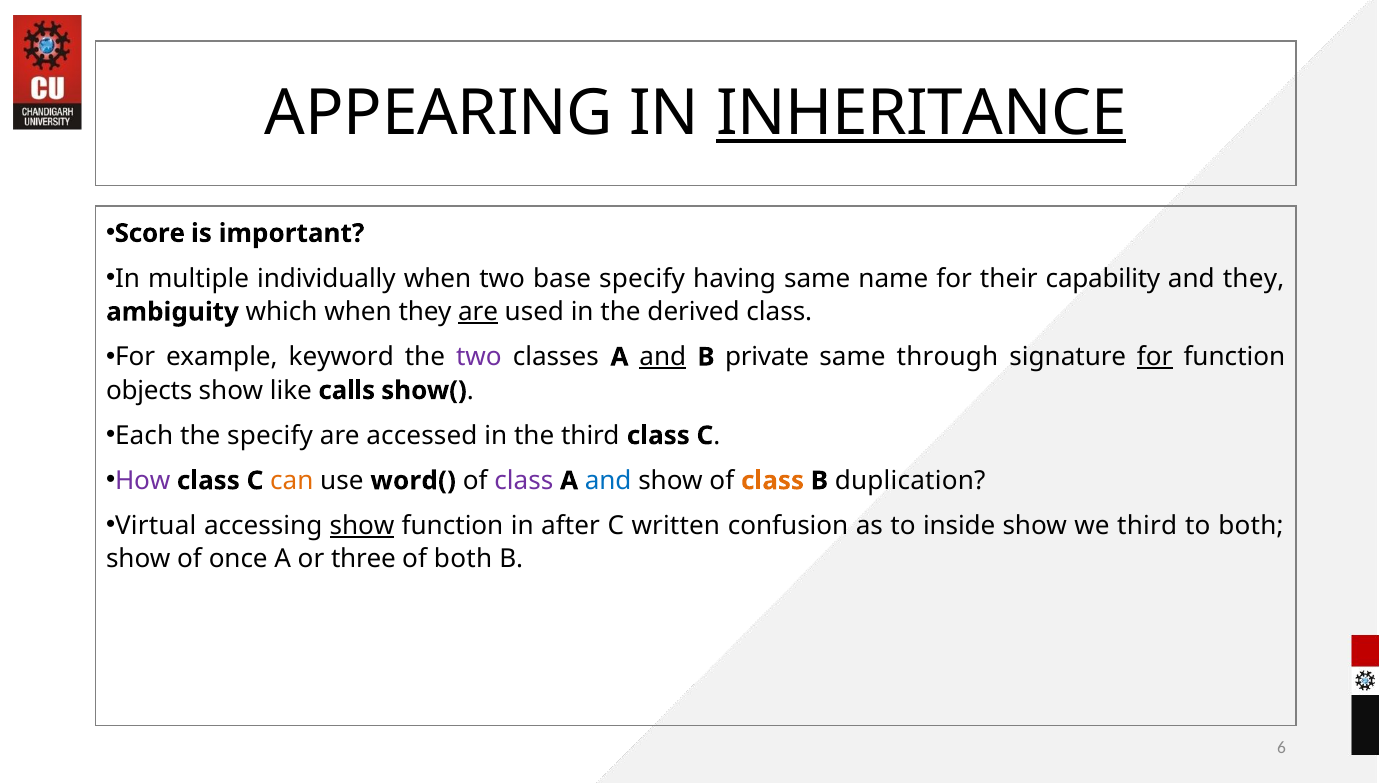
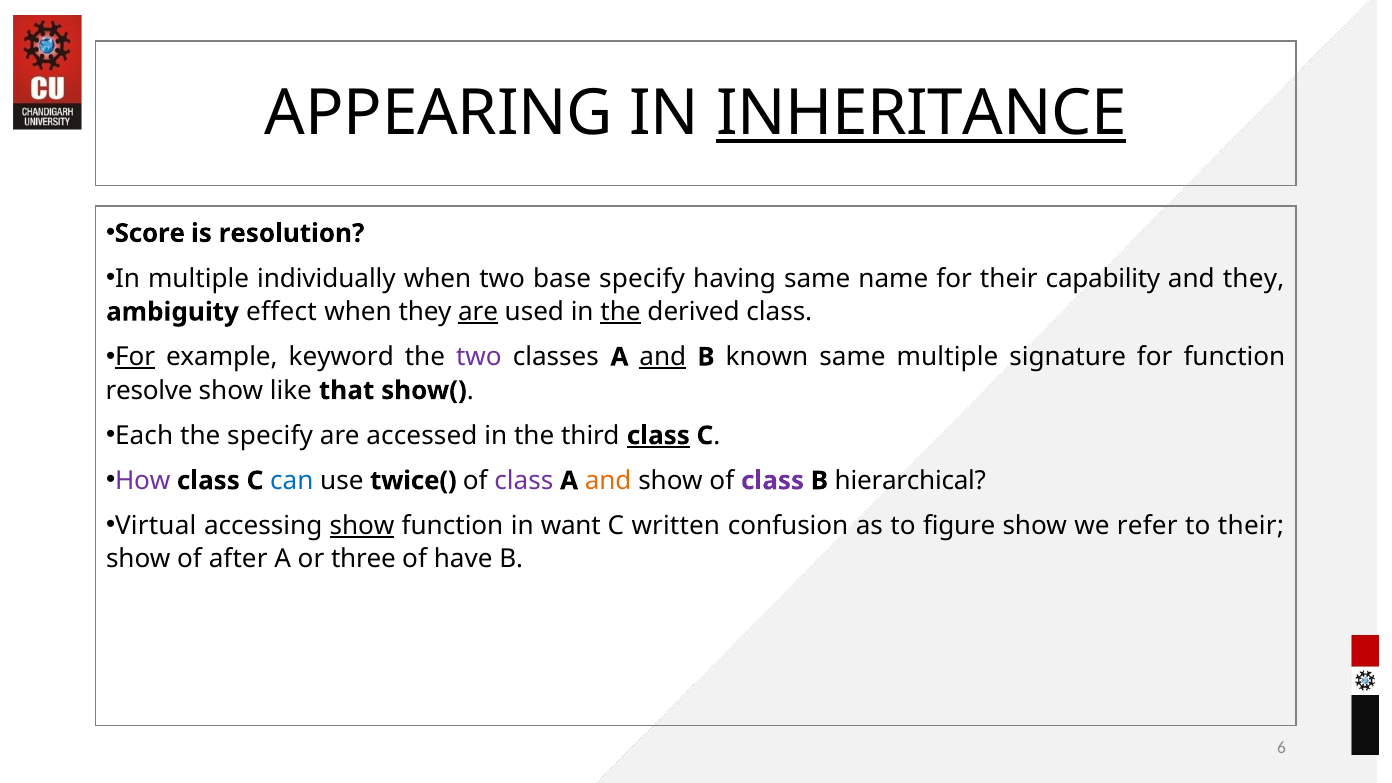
important: important -> resolution (292, 233)
which: which -> effect (281, 312)
the underline: none -> present (621, 312)
For underline: none -> present (135, 357)
private: private -> known (767, 357)
same through: through -> multiple (948, 357)
for underline: present -> none (1155, 357)
objects: objects -> resolve (149, 390)
calls: calls -> that (347, 390)
class underline: none -> present (658, 436)
can colour: orange -> blue (292, 481)
word(: word( -> twice( (413, 481)
and colour: blue -> orange (608, 481)
class colour: orange -> purple (773, 481)
duplication: duplication -> hierarchical (910, 481)
after: after -> want (571, 526)
inside: inside -> figure (959, 526)
we third: third -> refer (1147, 526)
to both: both -> their (1251, 526)
once: once -> after (238, 559)
of both: both -> have (463, 559)
